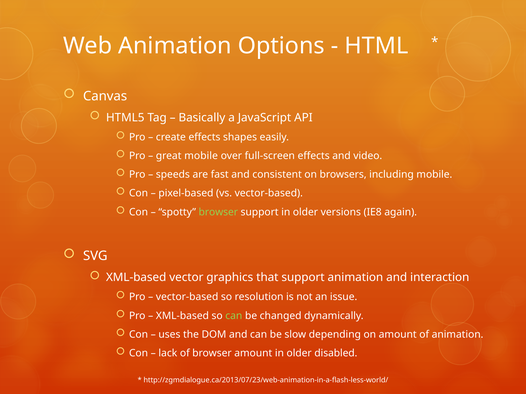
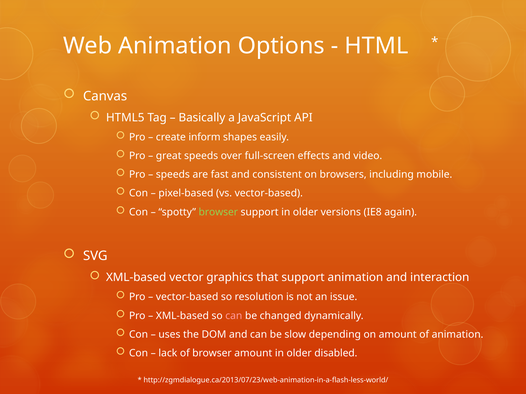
create effects: effects -> inform (205, 137)
great mobile: mobile -> speeds (201, 156)
can colour: light green -> pink (234, 316)
